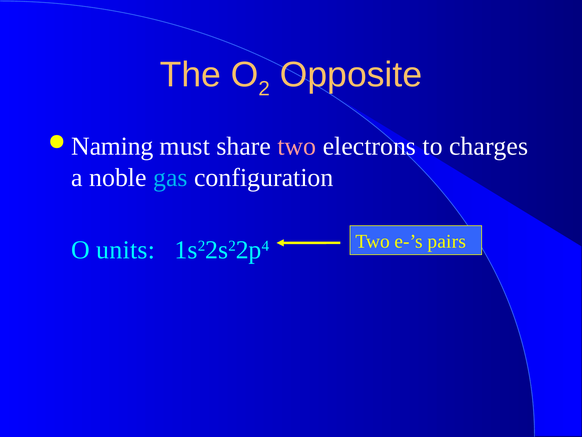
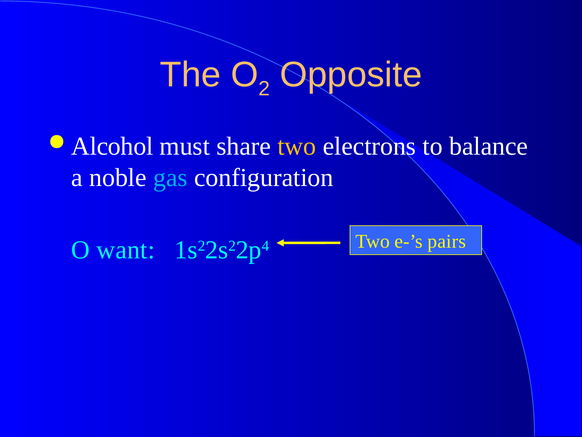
Naming: Naming -> Alcohol (112, 146)
two colour: pink -> yellow (297, 146)
charges: charges -> balance (489, 146)
units: units -> want (126, 250)
